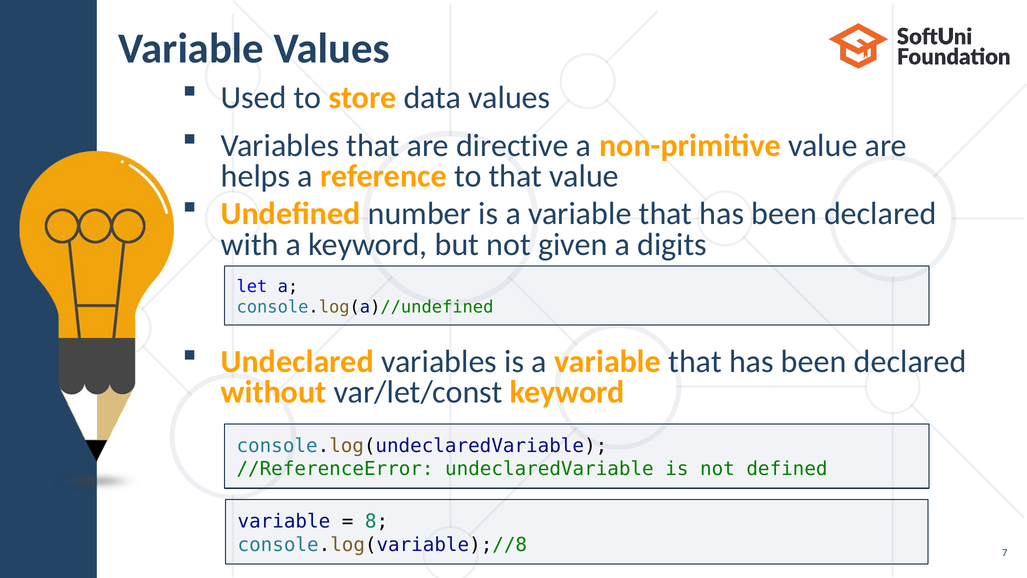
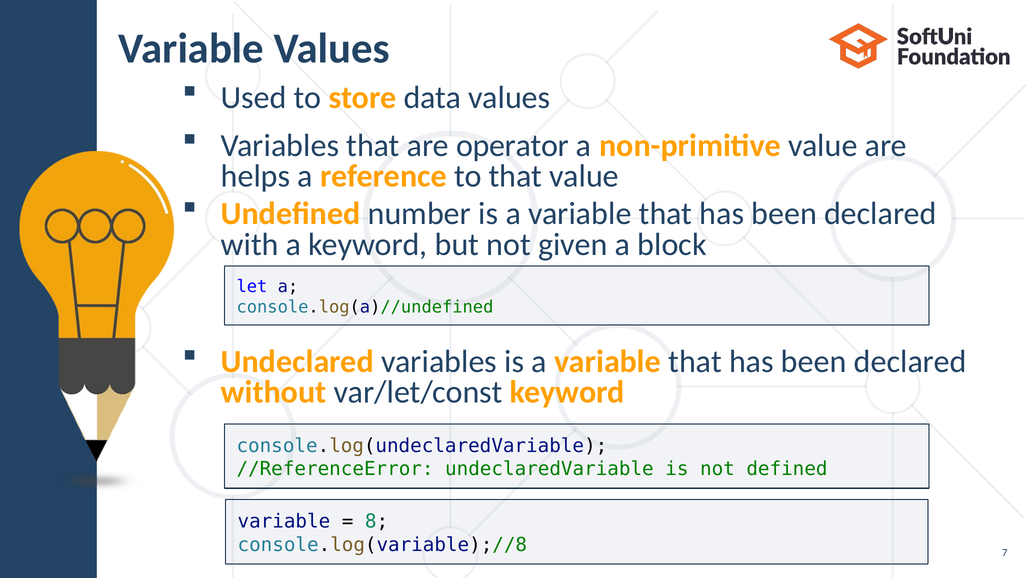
directive: directive -> operator (513, 146)
digits: digits -> block (672, 244)
